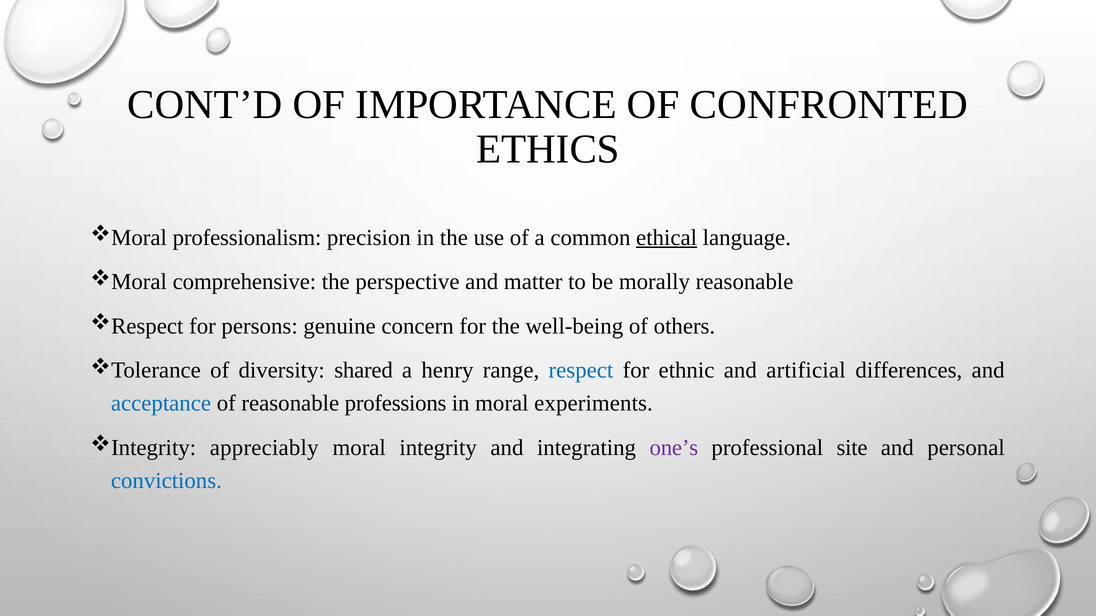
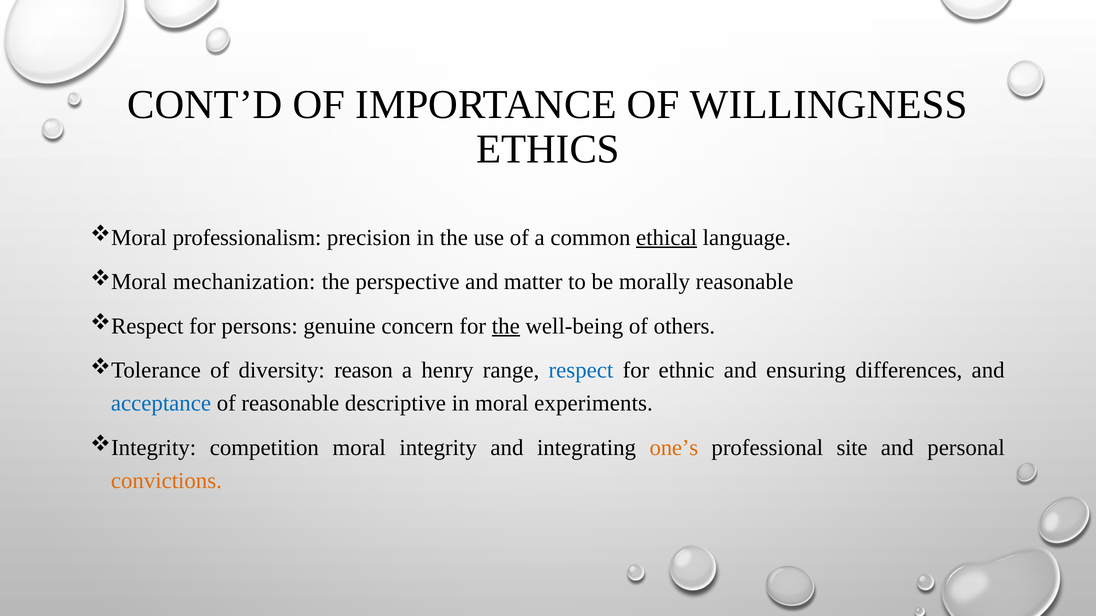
CONFRONTED: CONFRONTED -> WILLINGNESS (829, 105)
comprehensive: comprehensive -> mechanization (244, 282)
the underline: none -> present (506, 326)
shared: shared -> reason (364, 371)
artificial: artificial -> ensuring (806, 371)
professions: professions -> descriptive (395, 404)
appreciably: appreciably -> competition (264, 448)
one’s colour: purple -> orange (674, 448)
convictions colour: blue -> orange (166, 481)
